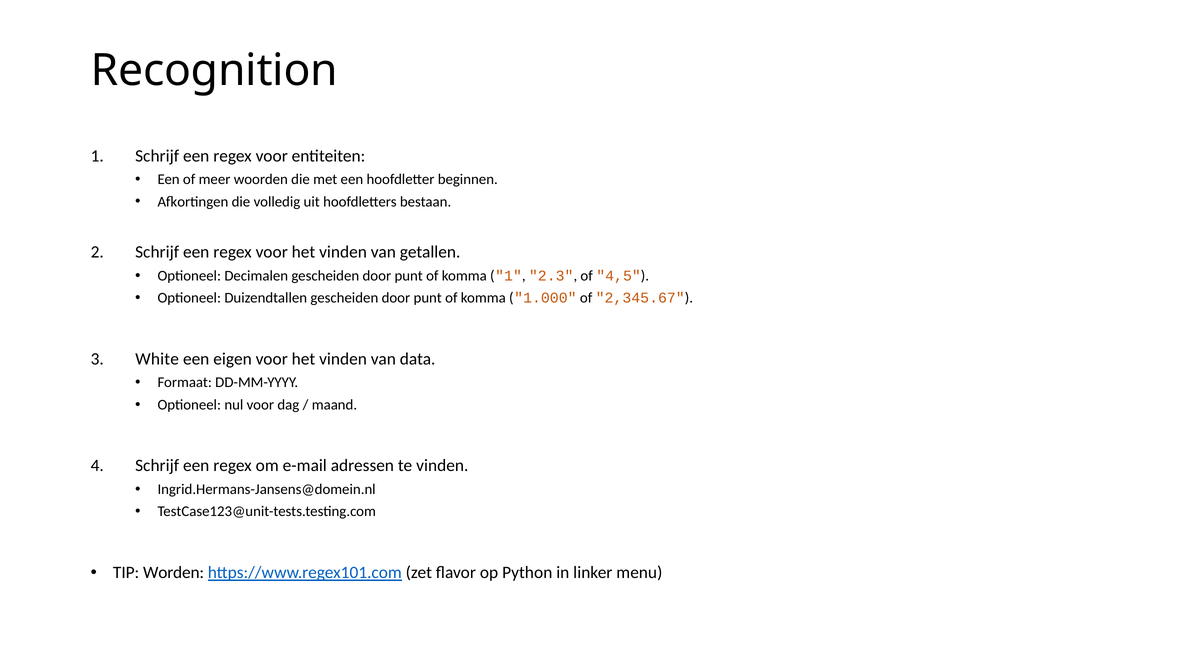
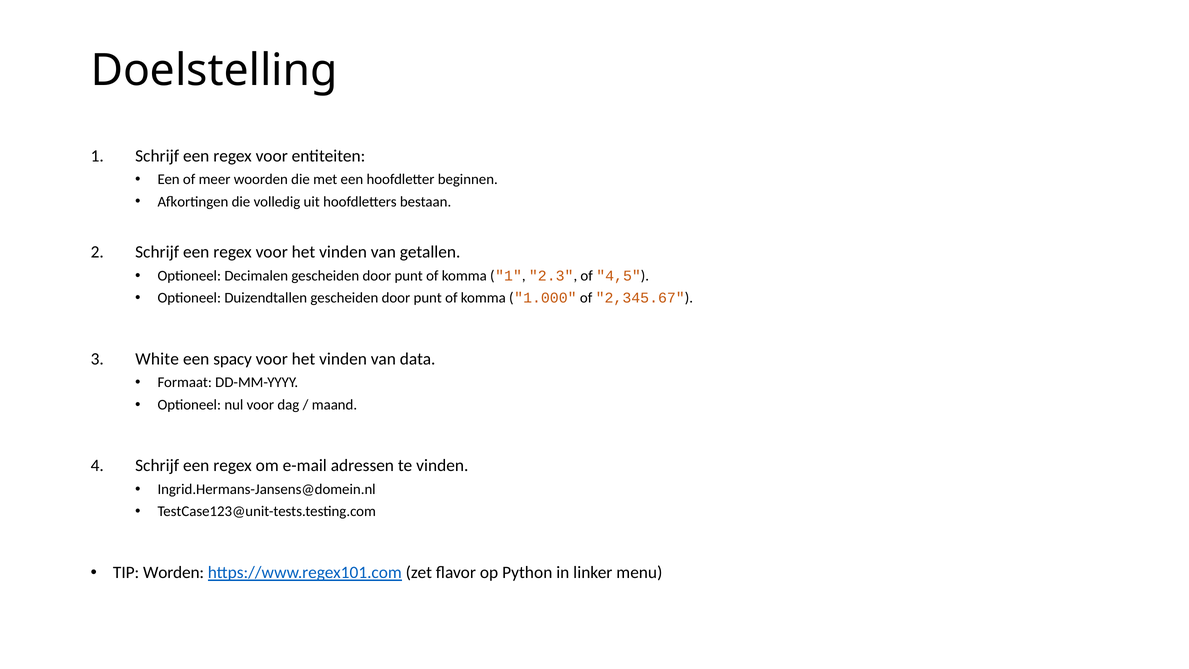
Recognition: Recognition -> Doelstelling (214, 70)
eigen: eigen -> spacy (233, 359)
